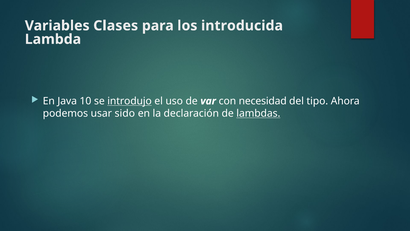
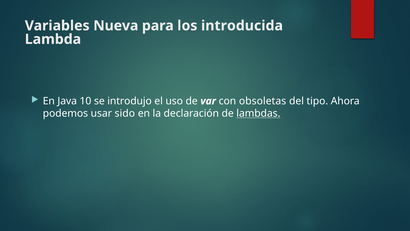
Clases: Clases -> Nueva (116, 26)
introdujo underline: present -> none (130, 101)
necesidad: necesidad -> obsoletas (263, 101)
